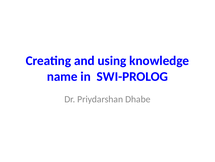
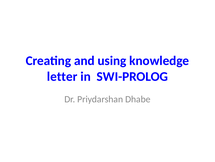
name: name -> letter (62, 76)
